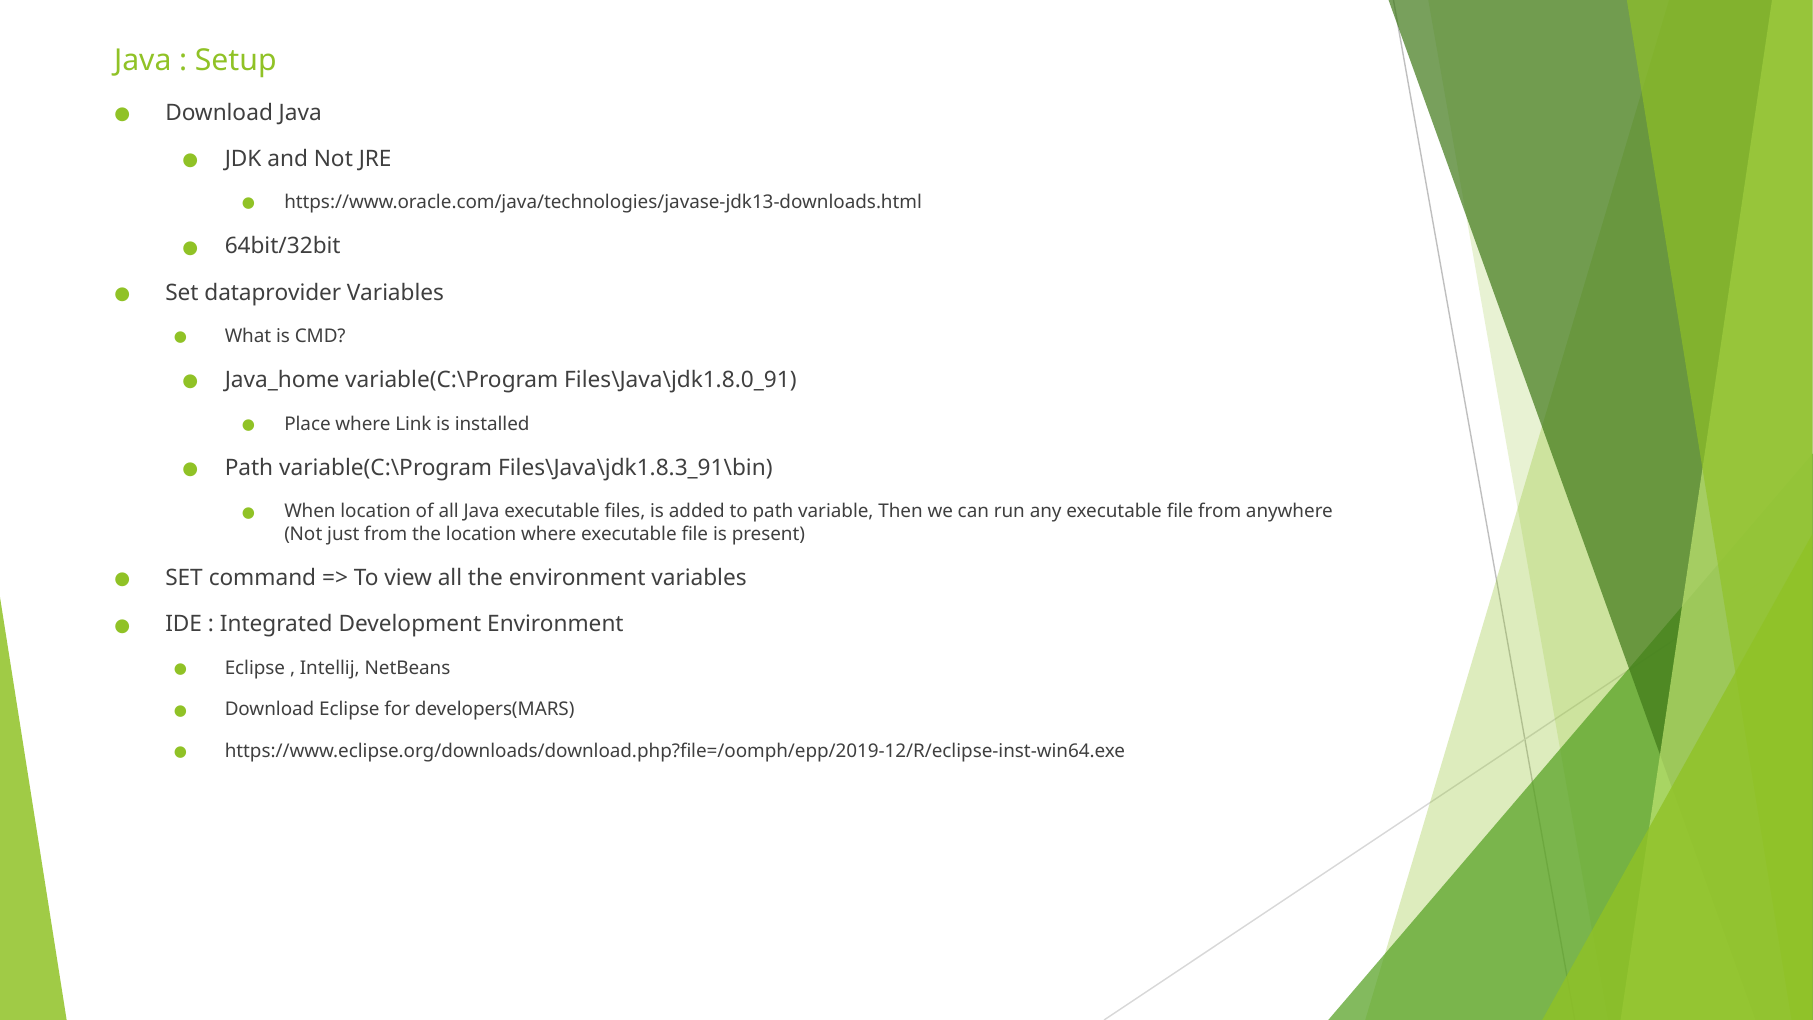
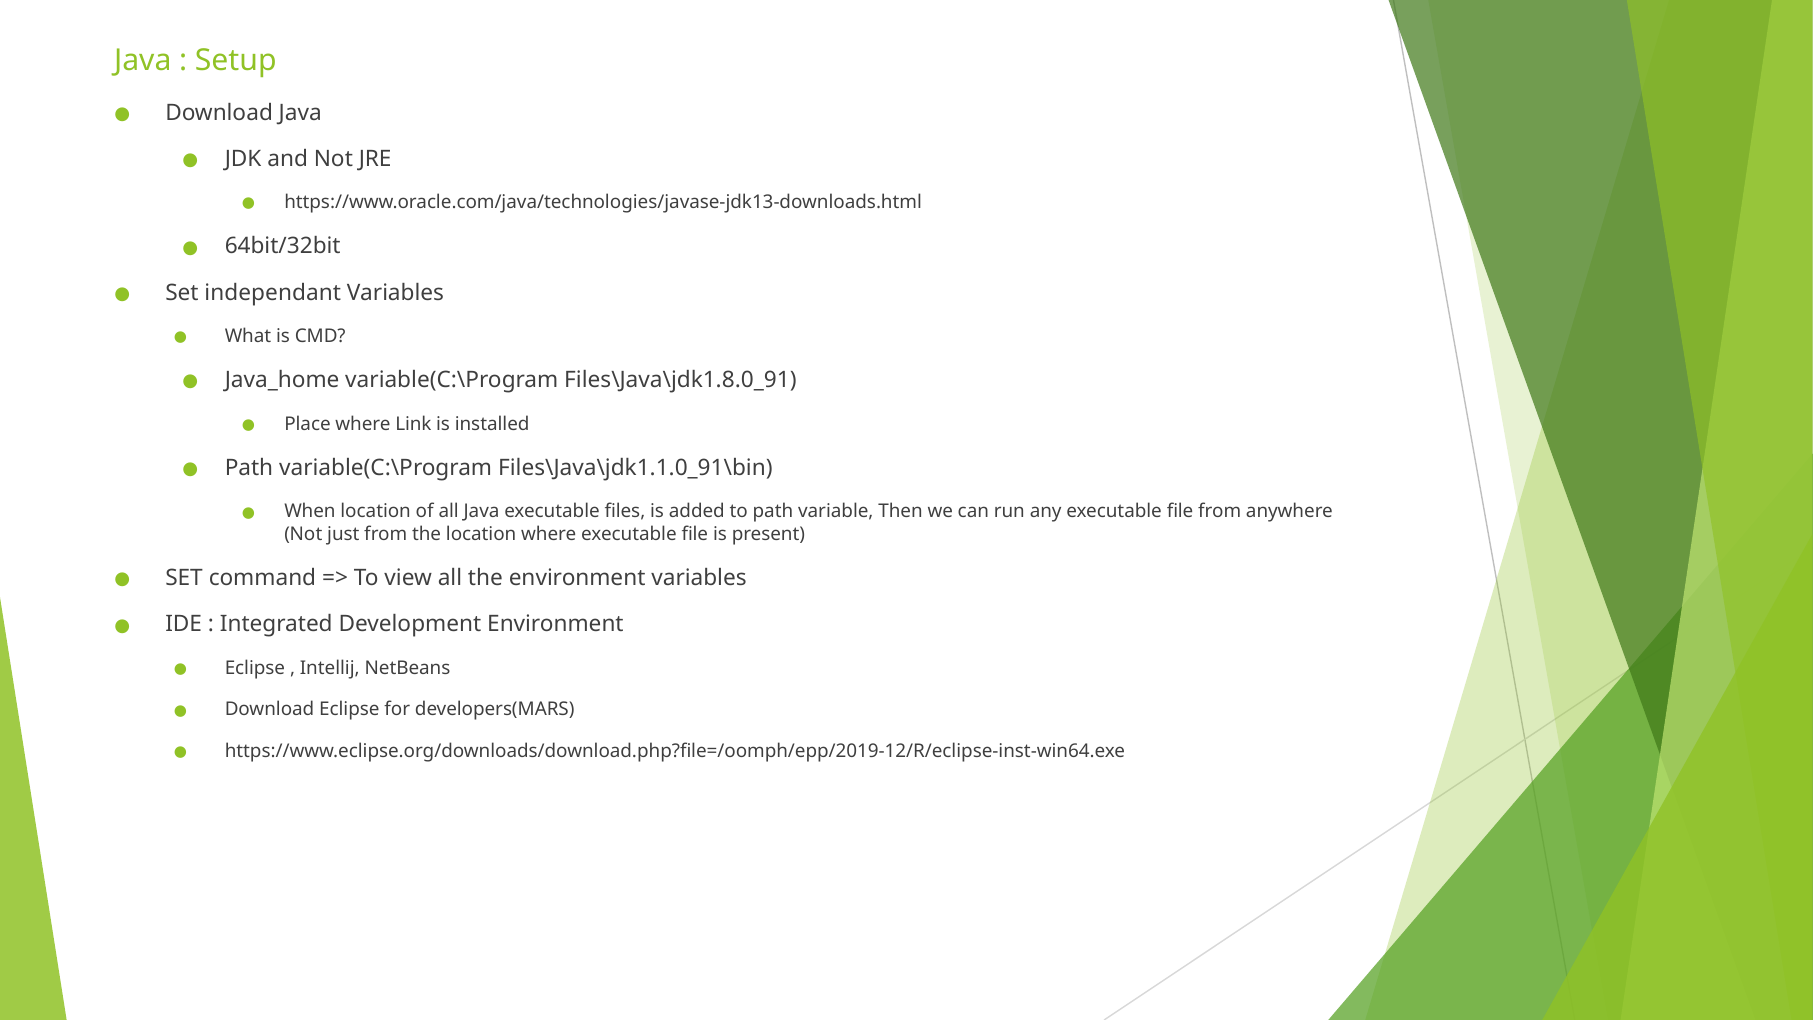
dataprovider: dataprovider -> independant (273, 292)
Files\Java\jdk1.8.3_91\bin: Files\Java\jdk1.8.3_91\bin -> Files\Java\jdk1.1.0_91\bin (635, 468)
